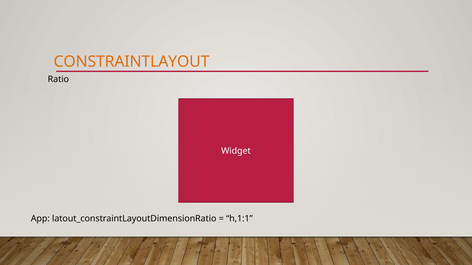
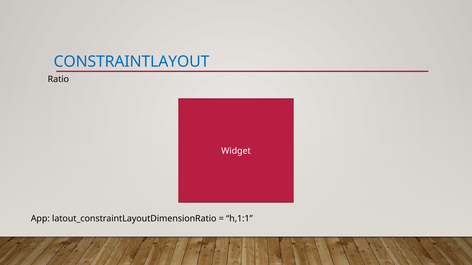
CONSTRAINTLAYOUT colour: orange -> blue (132, 62)
